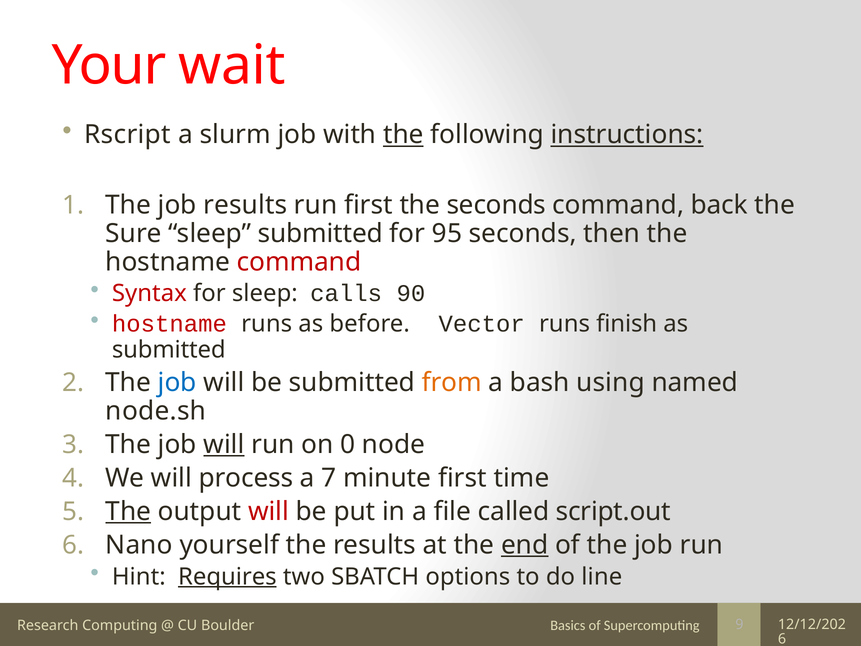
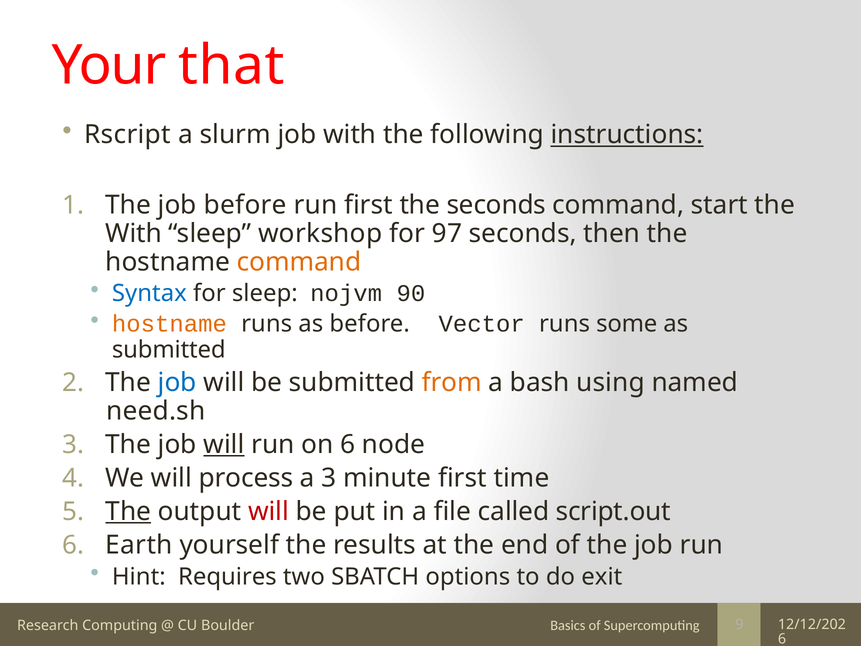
wait: wait -> that (231, 66)
the underline: present -> none (403, 135)
job results: results -> before (245, 205)
back: back -> start (719, 205)
Sure: Sure -> With (134, 233)
sleep submitted: submitted -> workshop (320, 233)
95: 95 -> 97 (447, 233)
command colour: red -> orange (299, 262)
Syntax colour: red -> blue (149, 293)
calls: calls -> nojvm (346, 293)
hostname colour: red -> orange (169, 324)
finish: finish -> some (627, 324)
node.sh: node.sh -> need.sh (156, 411)
on 0: 0 -> 6 (348, 444)
a 7: 7 -> 3 (329, 478)
Nano: Nano -> Earth (139, 545)
end underline: present -> none (525, 545)
Requires underline: present -> none (227, 576)
line: line -> exit (602, 576)
